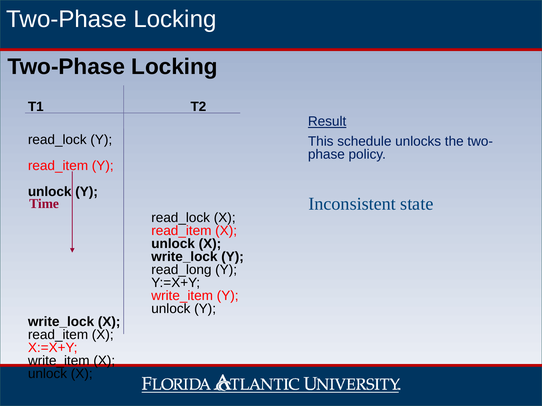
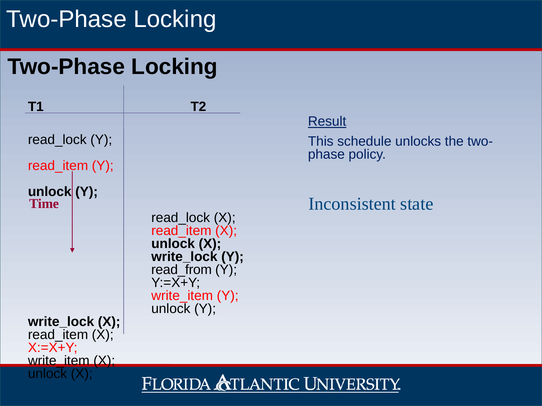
read_long: read_long -> read_from (181, 270)
